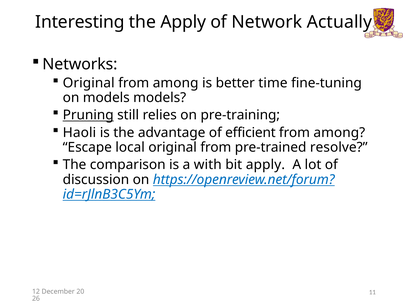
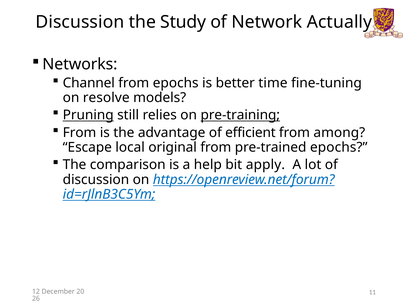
Interesting: Interesting -> Discussion (80, 22)
the Apply: Apply -> Study (183, 22)
Original: Original -> Channel (89, 83)
among: among -> epochs (176, 83)
on models: models -> resolve (106, 98)
pre-training underline: none -> present (240, 115)
Haoli: Haoli -> From (80, 133)
pre-trained resolve: resolve -> epochs (339, 147)
with: with -> help (208, 165)
